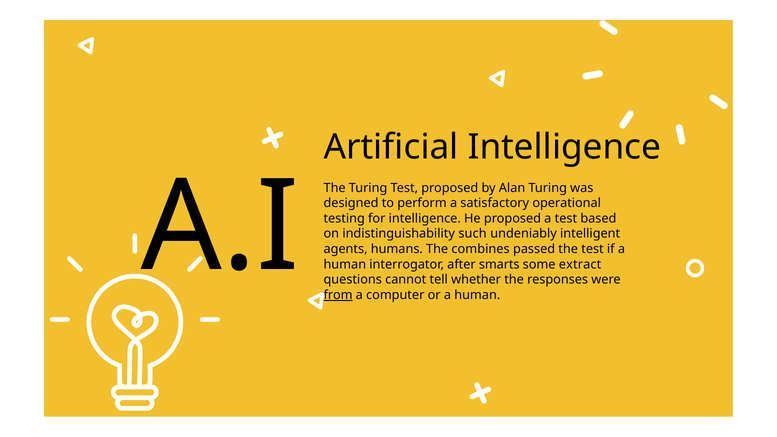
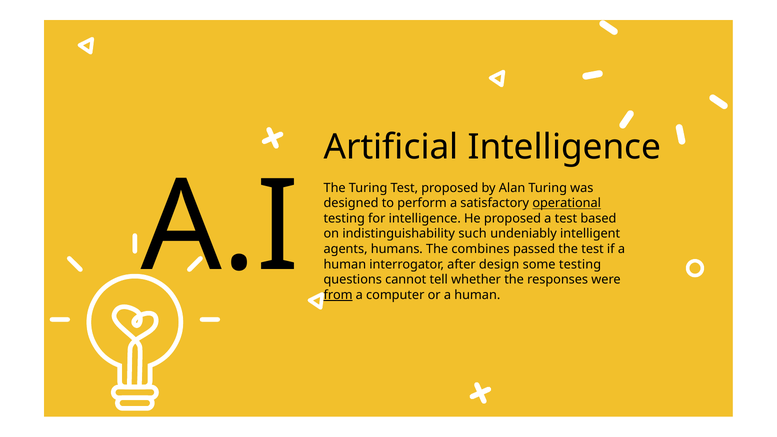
operational underline: none -> present (567, 203)
smarts: smarts -> design (499, 264)
some extract: extract -> testing (580, 264)
